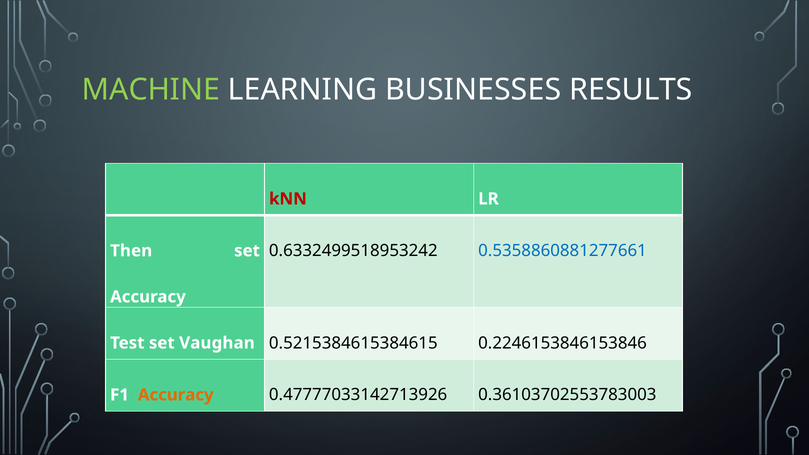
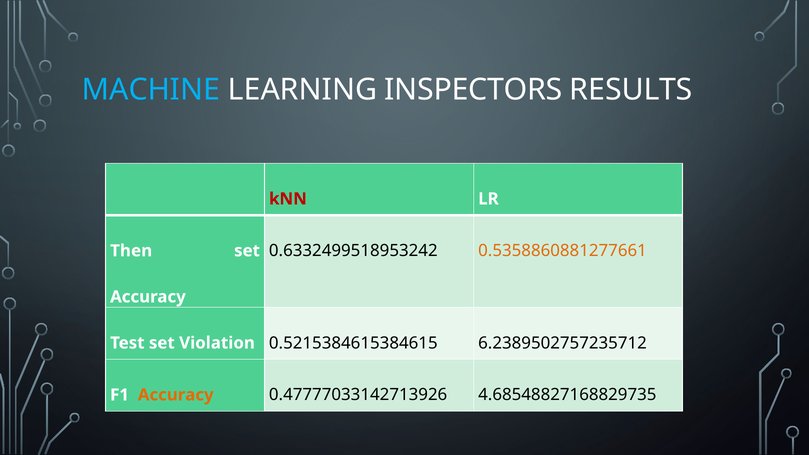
MACHINE colour: light green -> light blue (151, 90)
BUSINESSES: BUSINESSES -> INSPECTORS (473, 90)
0.5358860881277661 colour: blue -> orange (563, 251)
Vaughan: Vaughan -> Violation (217, 343)
0.2246153846153846: 0.2246153846153846 -> 6.2389502757235712 (563, 343)
0.36103702553783003: 0.36103702553783003 -> 4.68548827168829735 (567, 395)
